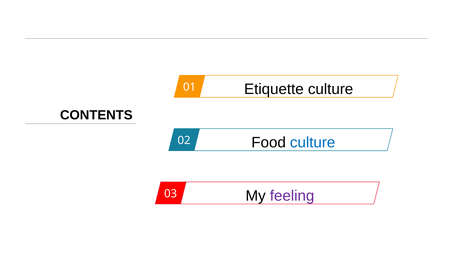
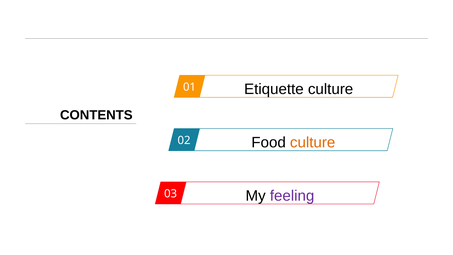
culture colour: blue -> orange (313, 142)
